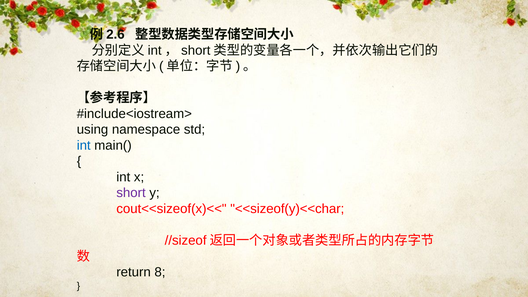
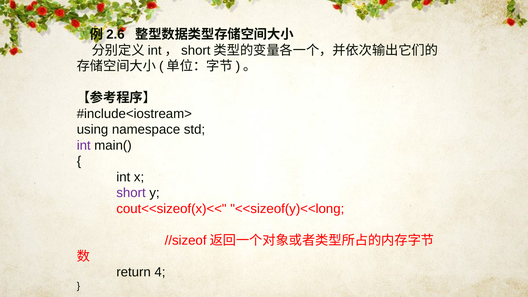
int colour: blue -> purple (84, 145)
<<sizeof(y)<<char: <<sizeof(y)<<char -> <<sizeof(y)<<long (287, 209)
8: 8 -> 4 (160, 272)
